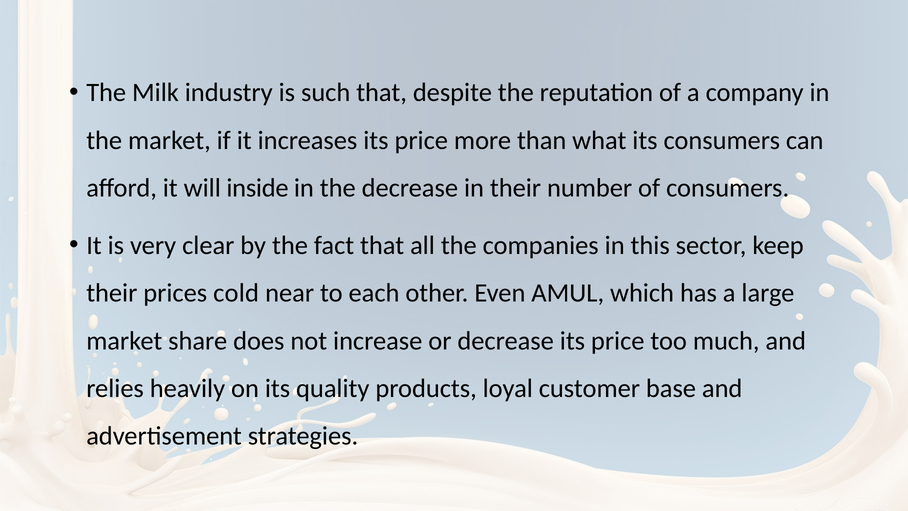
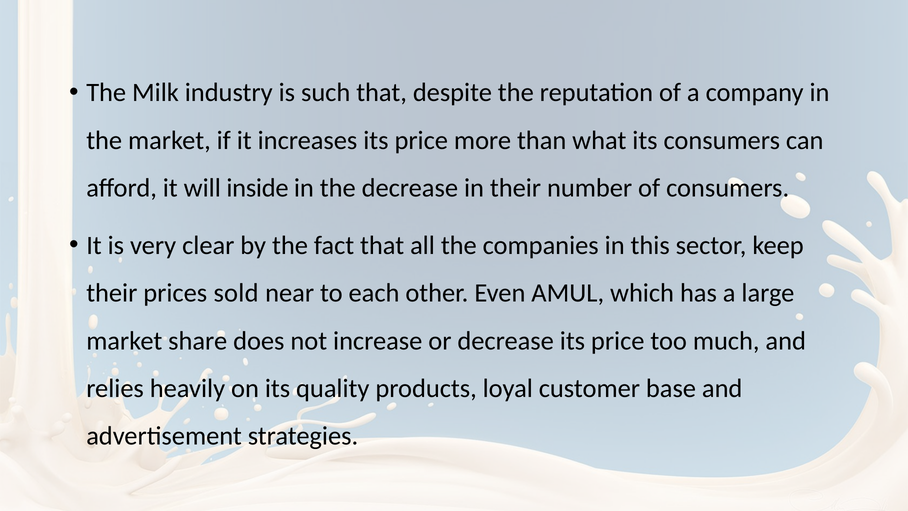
cold: cold -> sold (236, 293)
